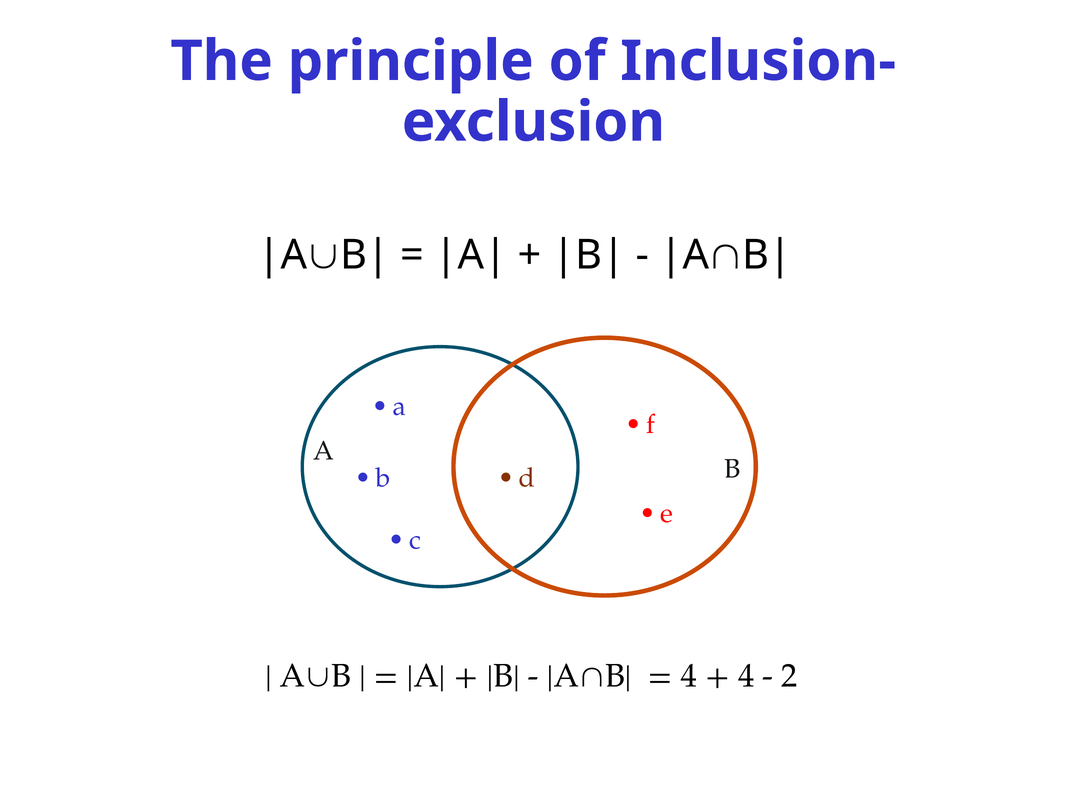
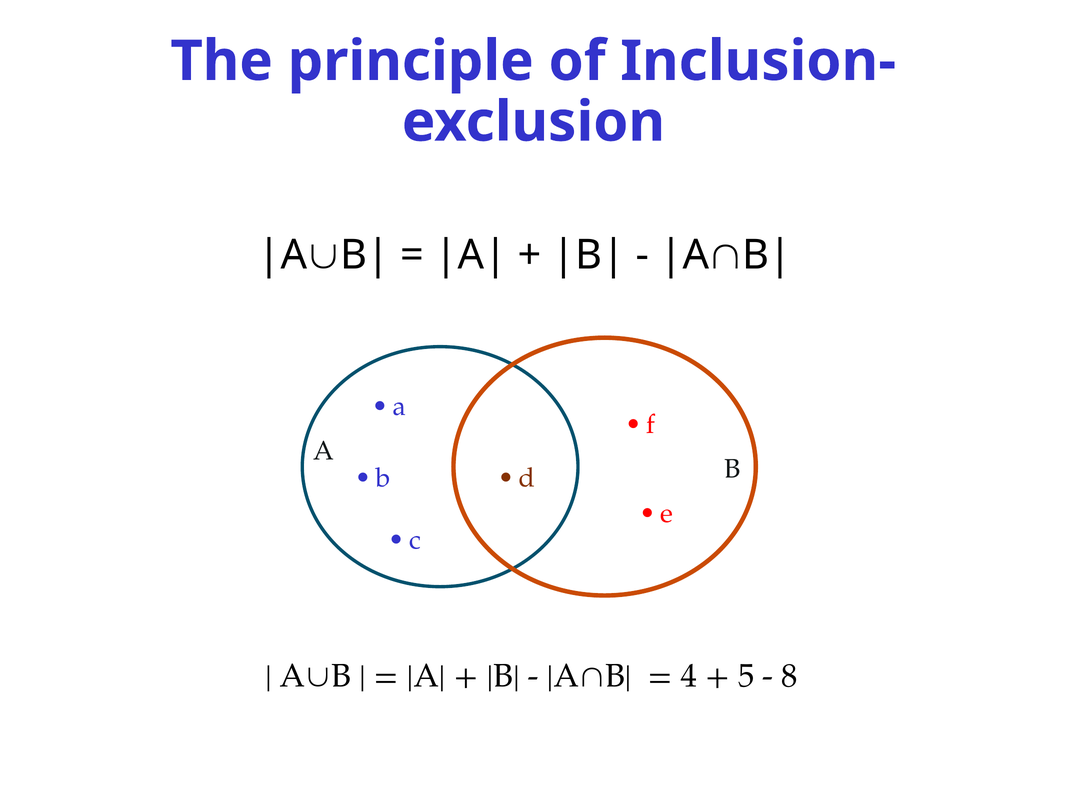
4: 4 -> 5 (746, 676)
2: 2 -> 8 (790, 676)
